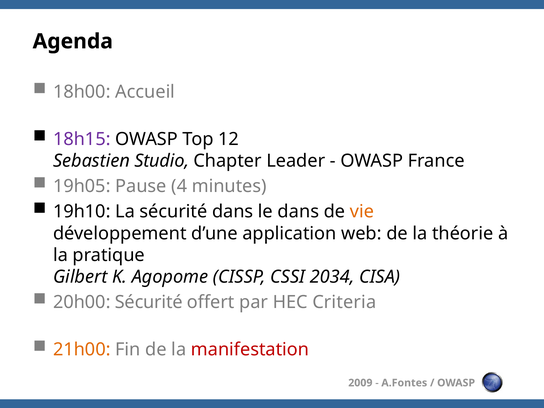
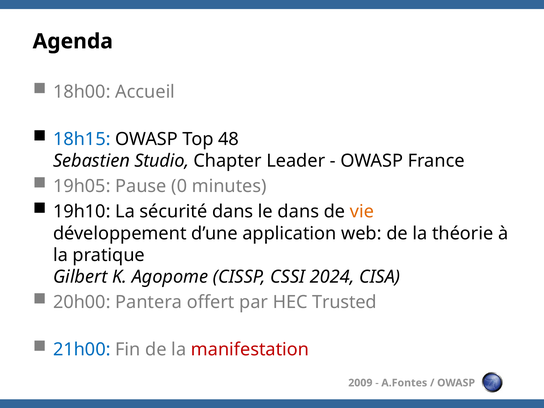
18h15 colour: purple -> blue (82, 139)
12: 12 -> 48 (229, 139)
4: 4 -> 0 (179, 186)
2034: 2034 -> 2024 (332, 277)
20h00 Sécurité: Sécurité -> Pantera (149, 302)
Criteria: Criteria -> Trusted (344, 302)
21h00 colour: orange -> blue (82, 349)
